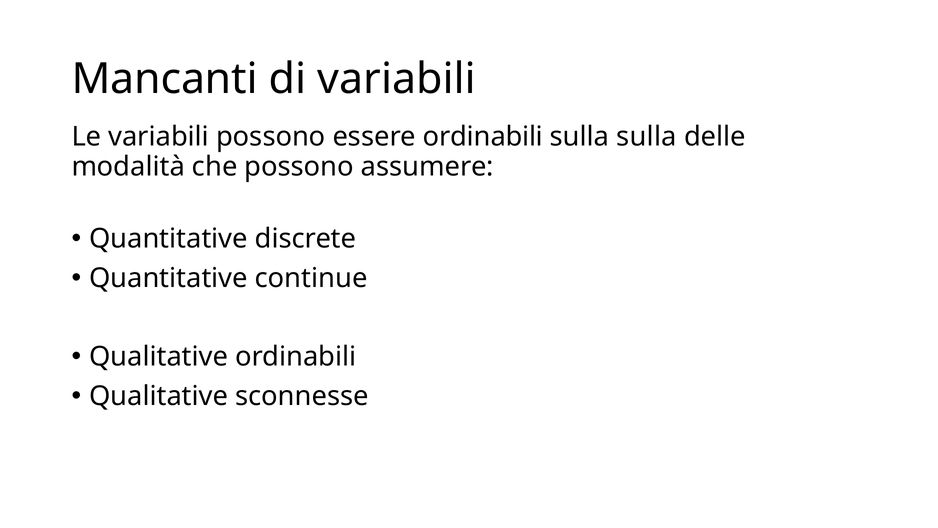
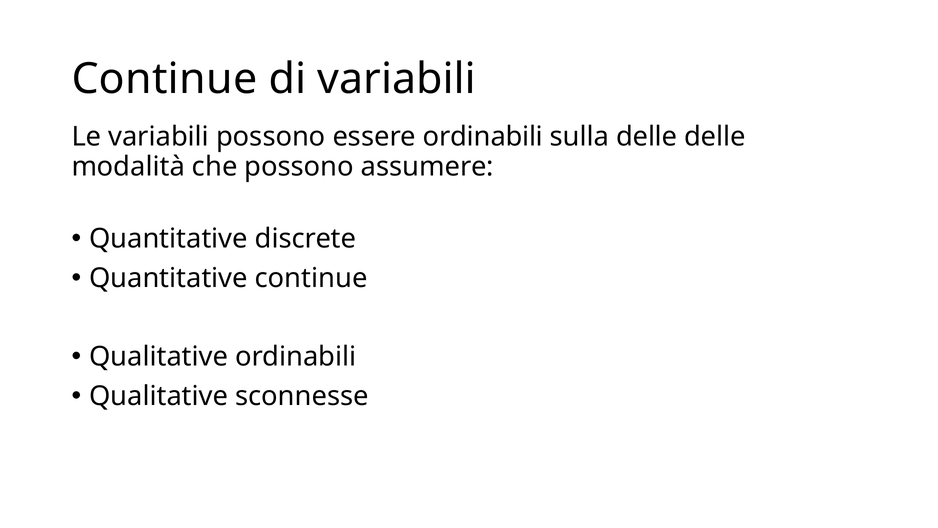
Mancanti: Mancanti -> Continue (164, 79)
sulla sulla: sulla -> delle (647, 137)
